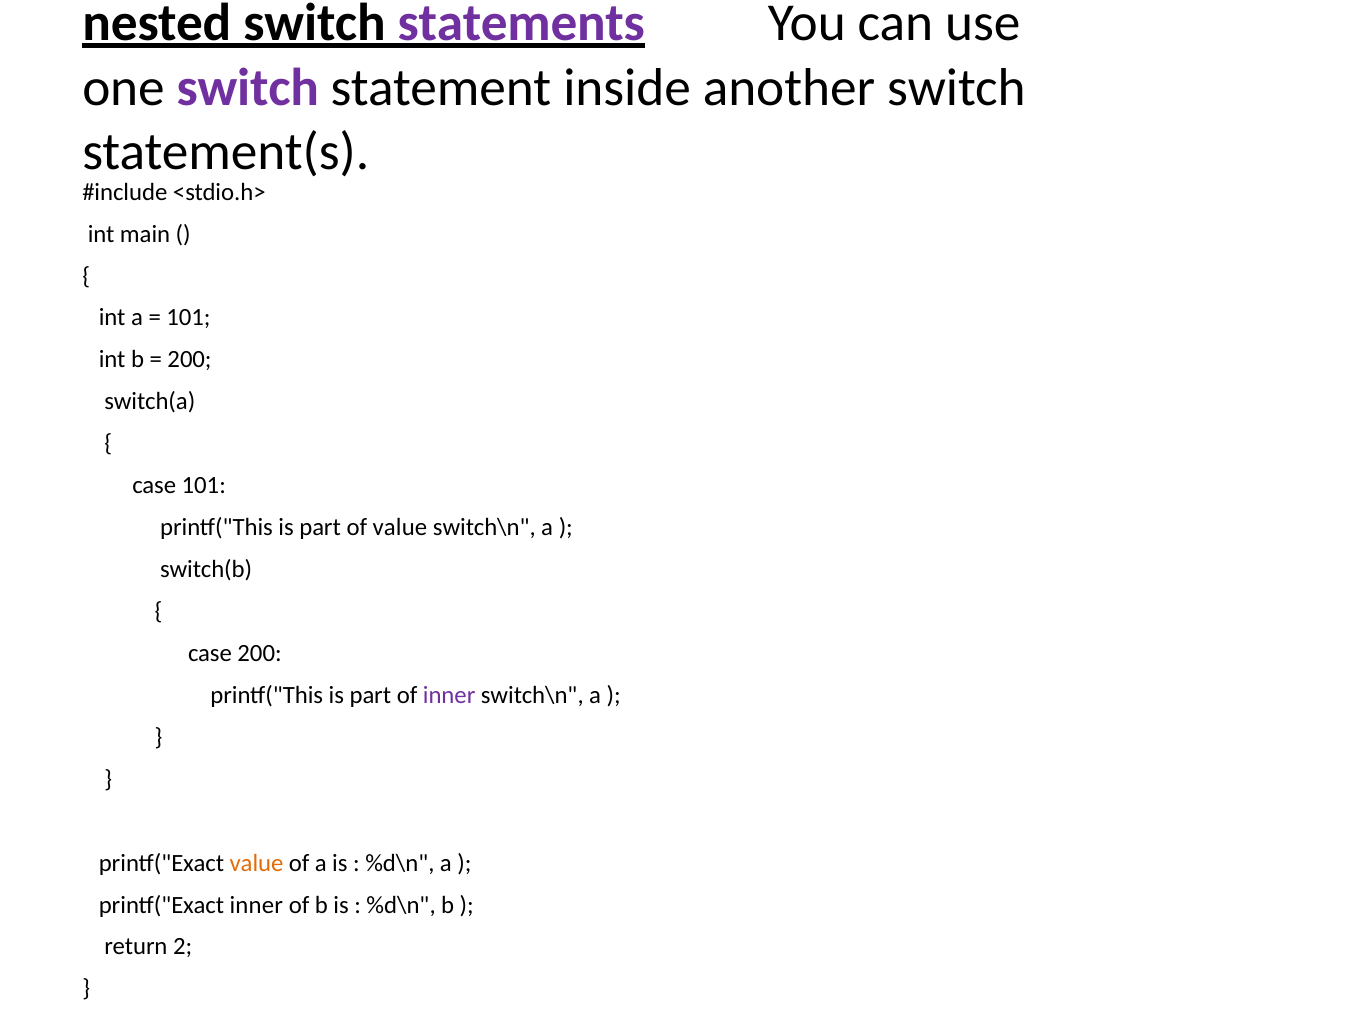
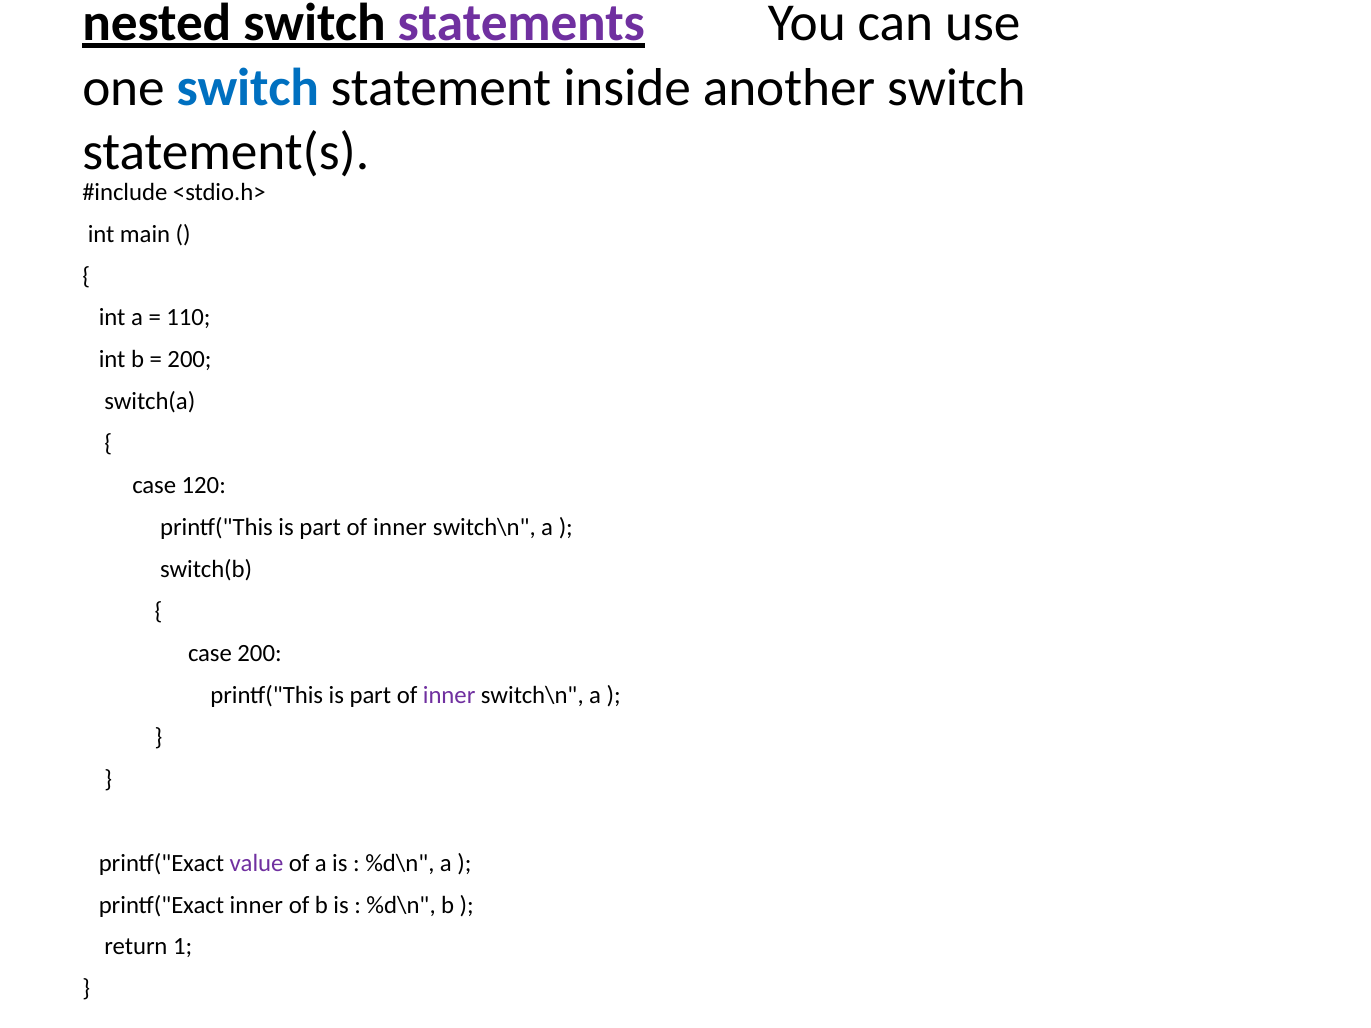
switch colour: purple -> blue (248, 88)
101: 101 -> 110 (188, 318)
case 101: 101 -> 120 (204, 486)
value: value -> inner (400, 528)
value colour: orange -> purple (256, 863)
2: 2 -> 1 (183, 947)
